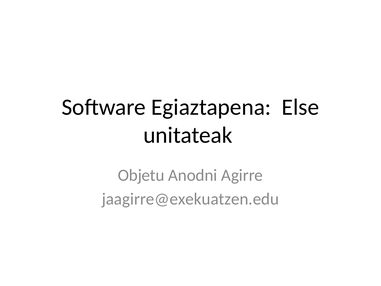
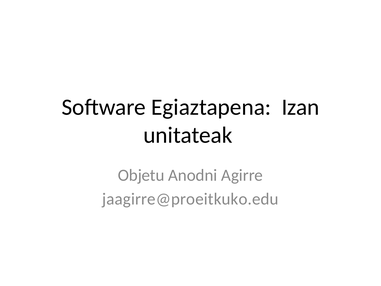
Else: Else -> Izan (300, 107)
jaagirre@exekuatzen.edu: jaagirre@exekuatzen.edu -> jaagirre@proeitkuko.edu (190, 199)
